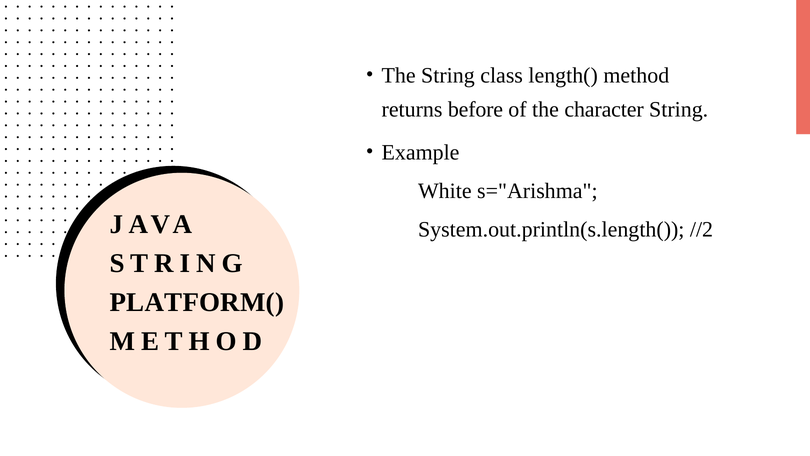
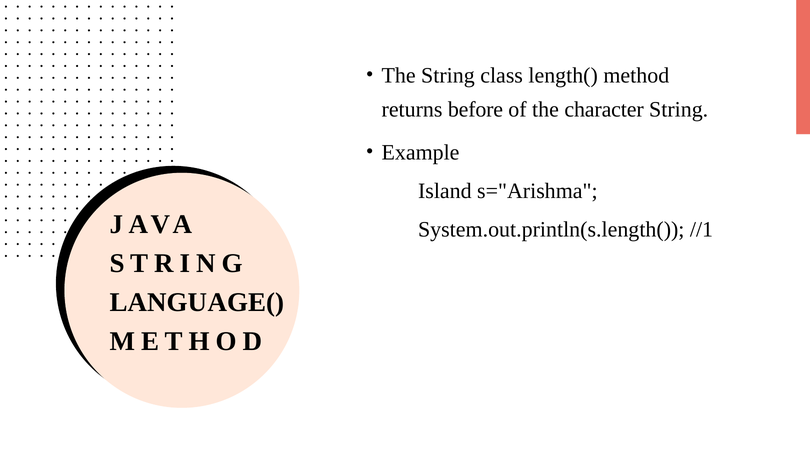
White: White -> Island (445, 191)
//2: //2 -> //1 (701, 229)
PLATFORM(: PLATFORM( -> LANGUAGE( (197, 302)
